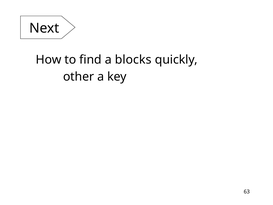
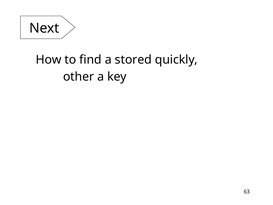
blocks: blocks -> stored (133, 60)
